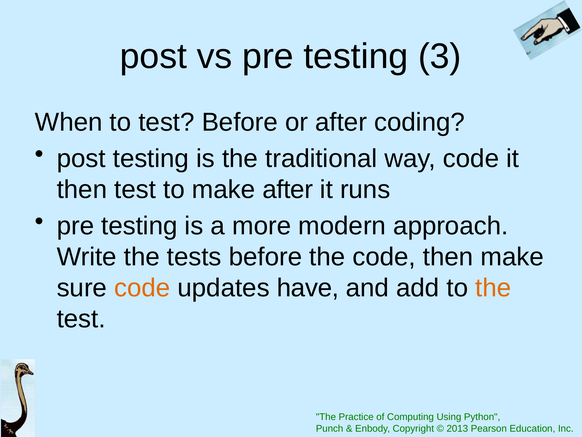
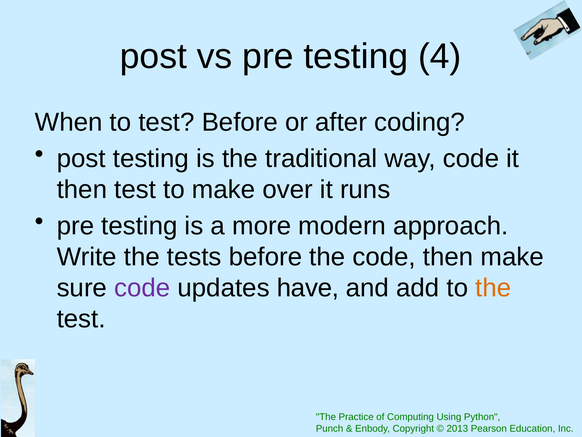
3: 3 -> 4 (440, 56)
make after: after -> over (288, 189)
code colour: orange -> purple (142, 288)
